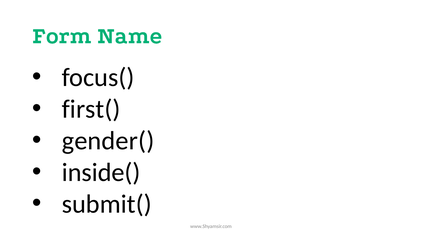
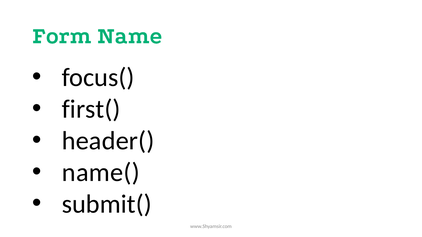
gender(: gender( -> header( (108, 141)
inside(: inside( -> name( (101, 173)
